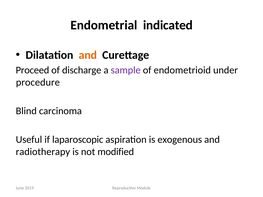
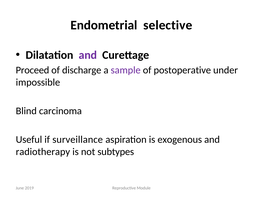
indicated: indicated -> selective (168, 25)
and colour: orange -> purple (88, 55)
endometrioid: endometrioid -> postoperative (182, 70)
procedure: procedure -> impossible (38, 83)
laparoscopic: laparoscopic -> surveillance (78, 140)
modified: modified -> subtypes (116, 152)
